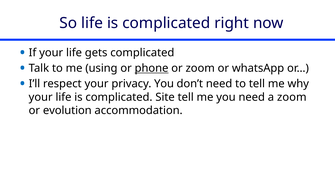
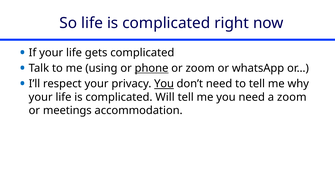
You underline: none -> present (164, 84)
Site: Site -> Will (165, 97)
evolution: evolution -> meetings (67, 111)
